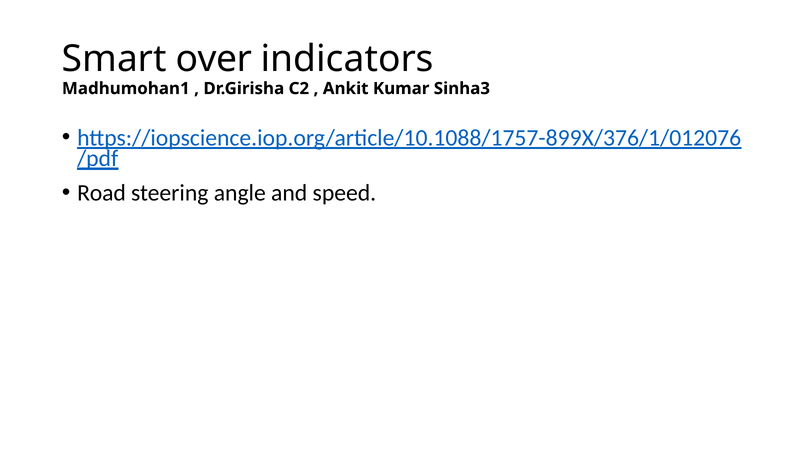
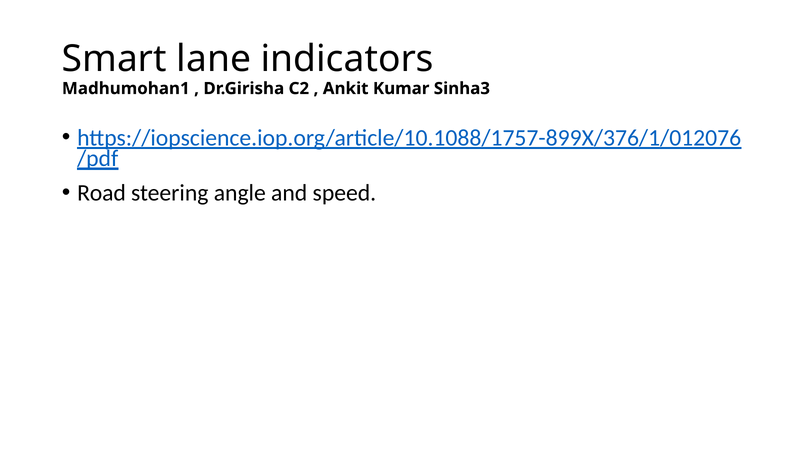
over: over -> lane (214, 59)
